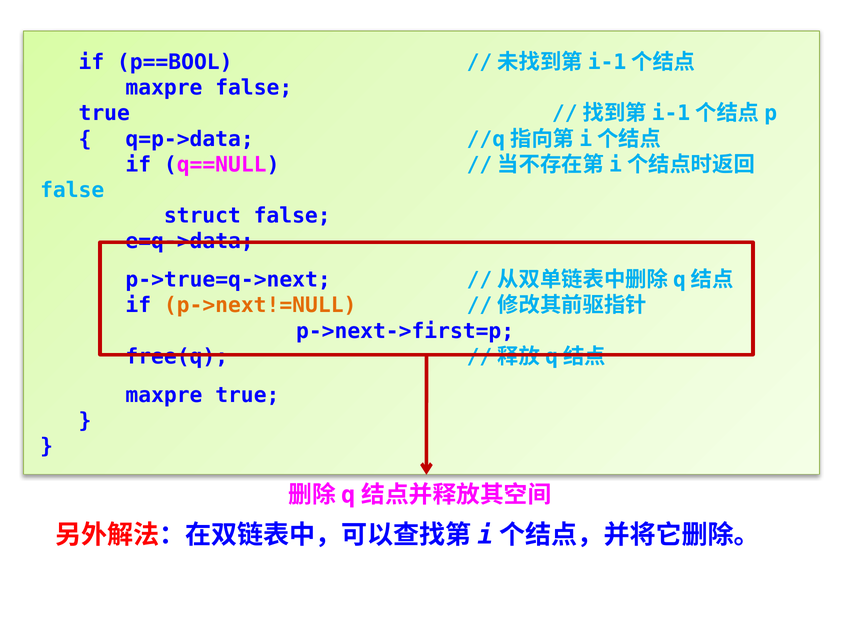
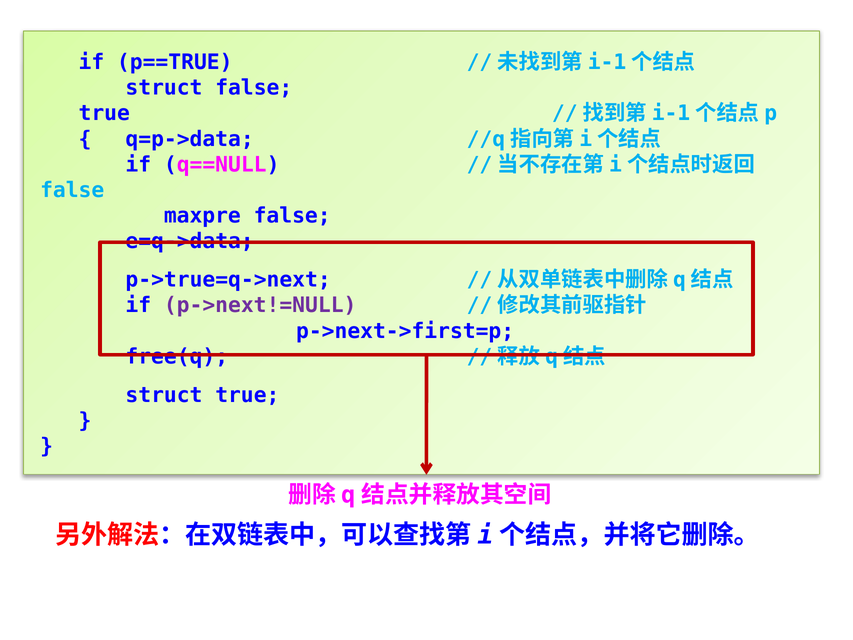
p==BOOL: p==BOOL -> p==TRUE (175, 62)
maxpre: maxpre -> struct (164, 88)
struct: struct -> maxpre (202, 216)
p->next!=NULL colour: orange -> purple (260, 305)
maxpre: maxpre -> struct (164, 395)
